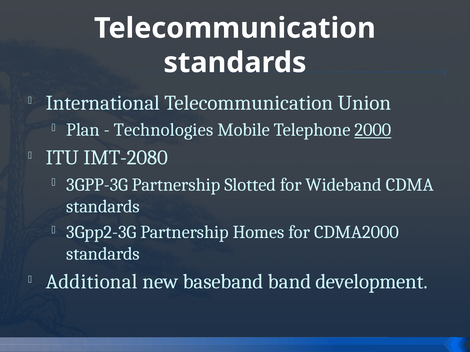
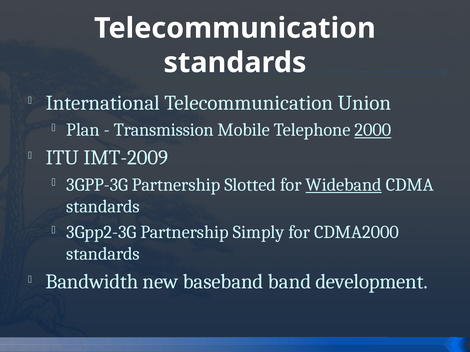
Technologies: Technologies -> Transmission (164, 130)
IMT-2080: IMT-2080 -> IMT-2009 (126, 158)
Wideband underline: none -> present (344, 185)
Homes: Homes -> Simply (259, 232)
Additional: Additional -> Bandwidth (92, 282)
